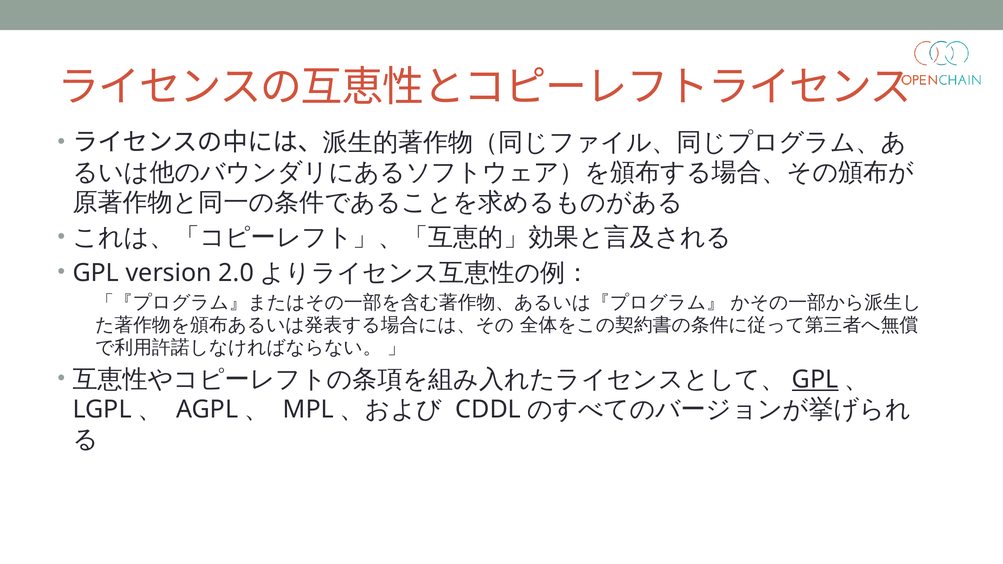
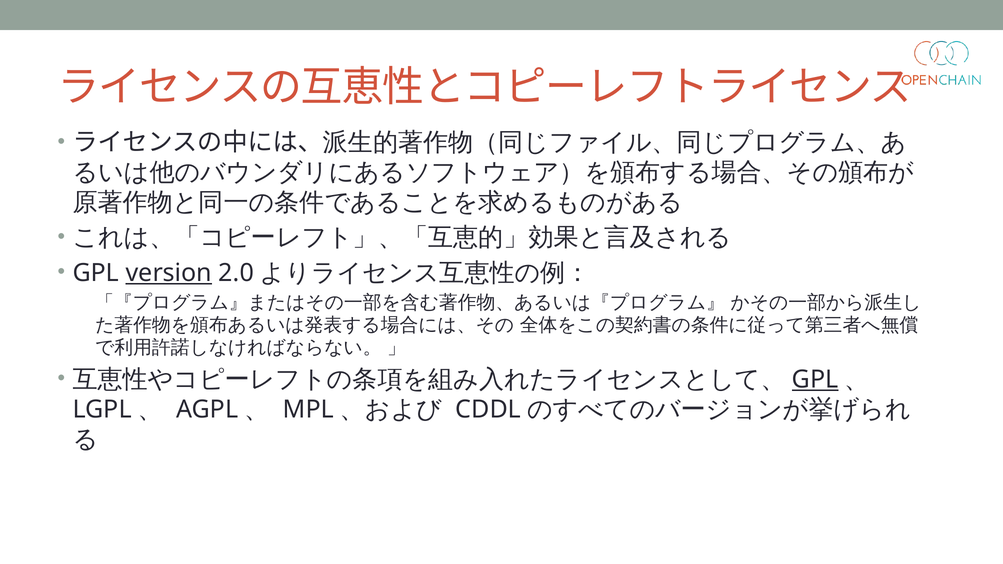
version underline: none -> present (169, 273)
